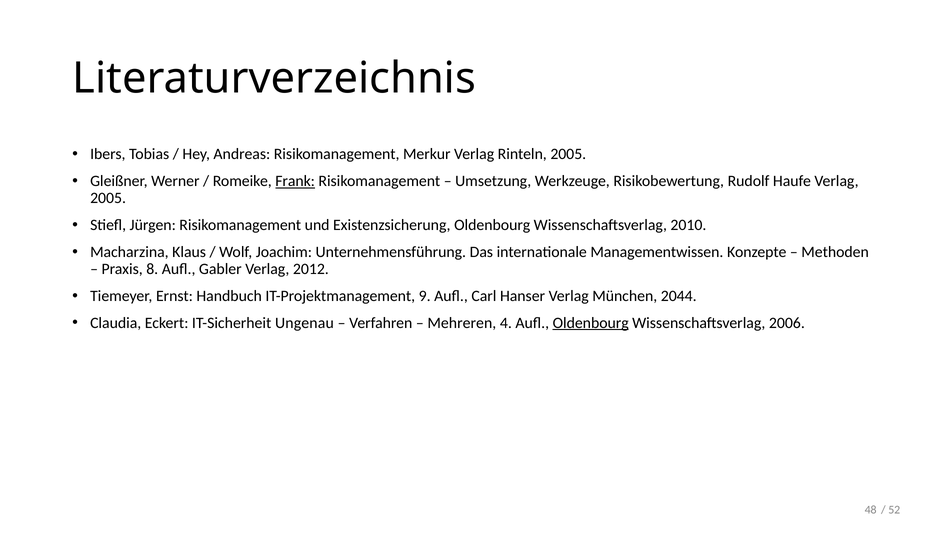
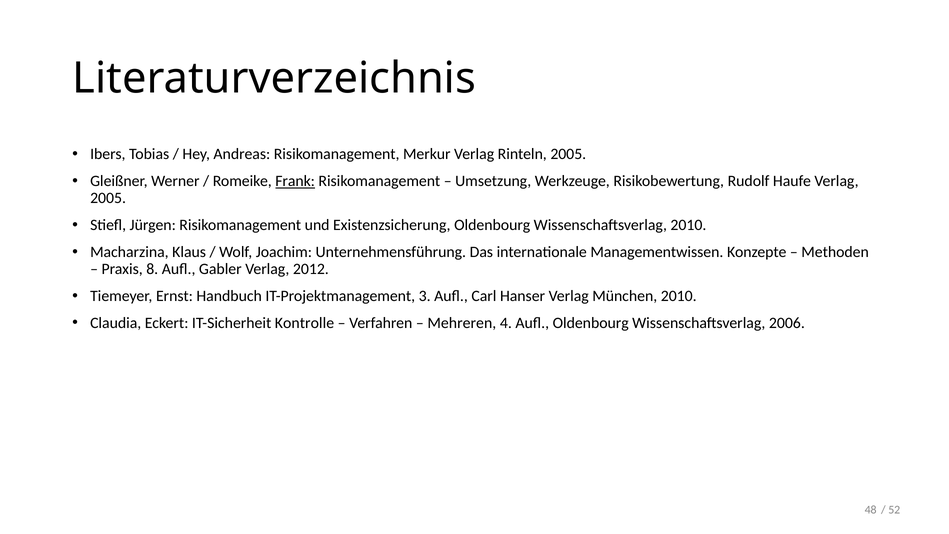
9: 9 -> 3 (425, 296)
München 2044: 2044 -> 2010 (679, 296)
Ungenau: Ungenau -> Kontrolle (304, 323)
Oldenbourg underline: present -> none (591, 323)
